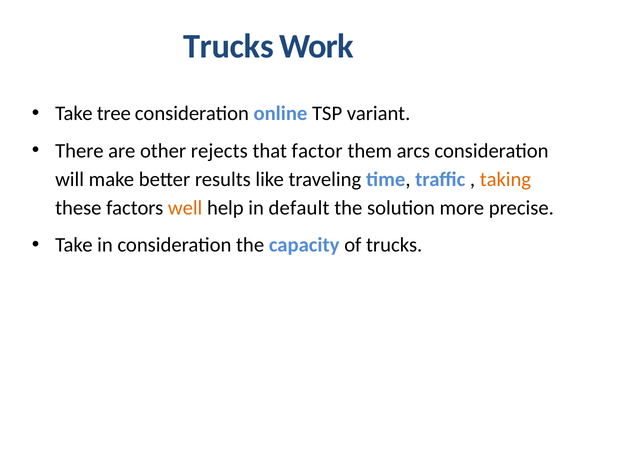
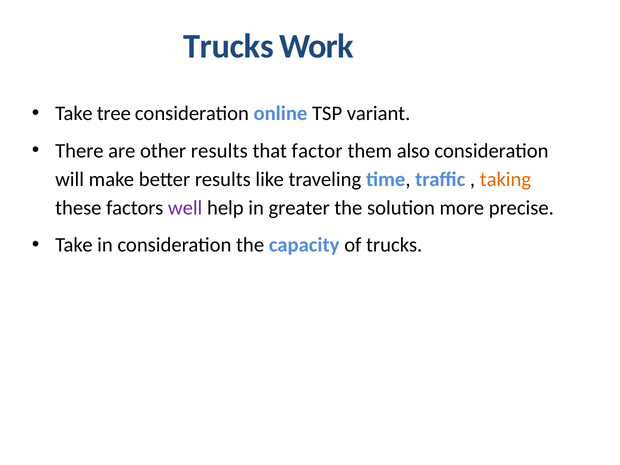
other rejects: rejects -> results (219, 151)
arcs: arcs -> also (413, 151)
well colour: orange -> purple (185, 208)
default: default -> greater (299, 208)
